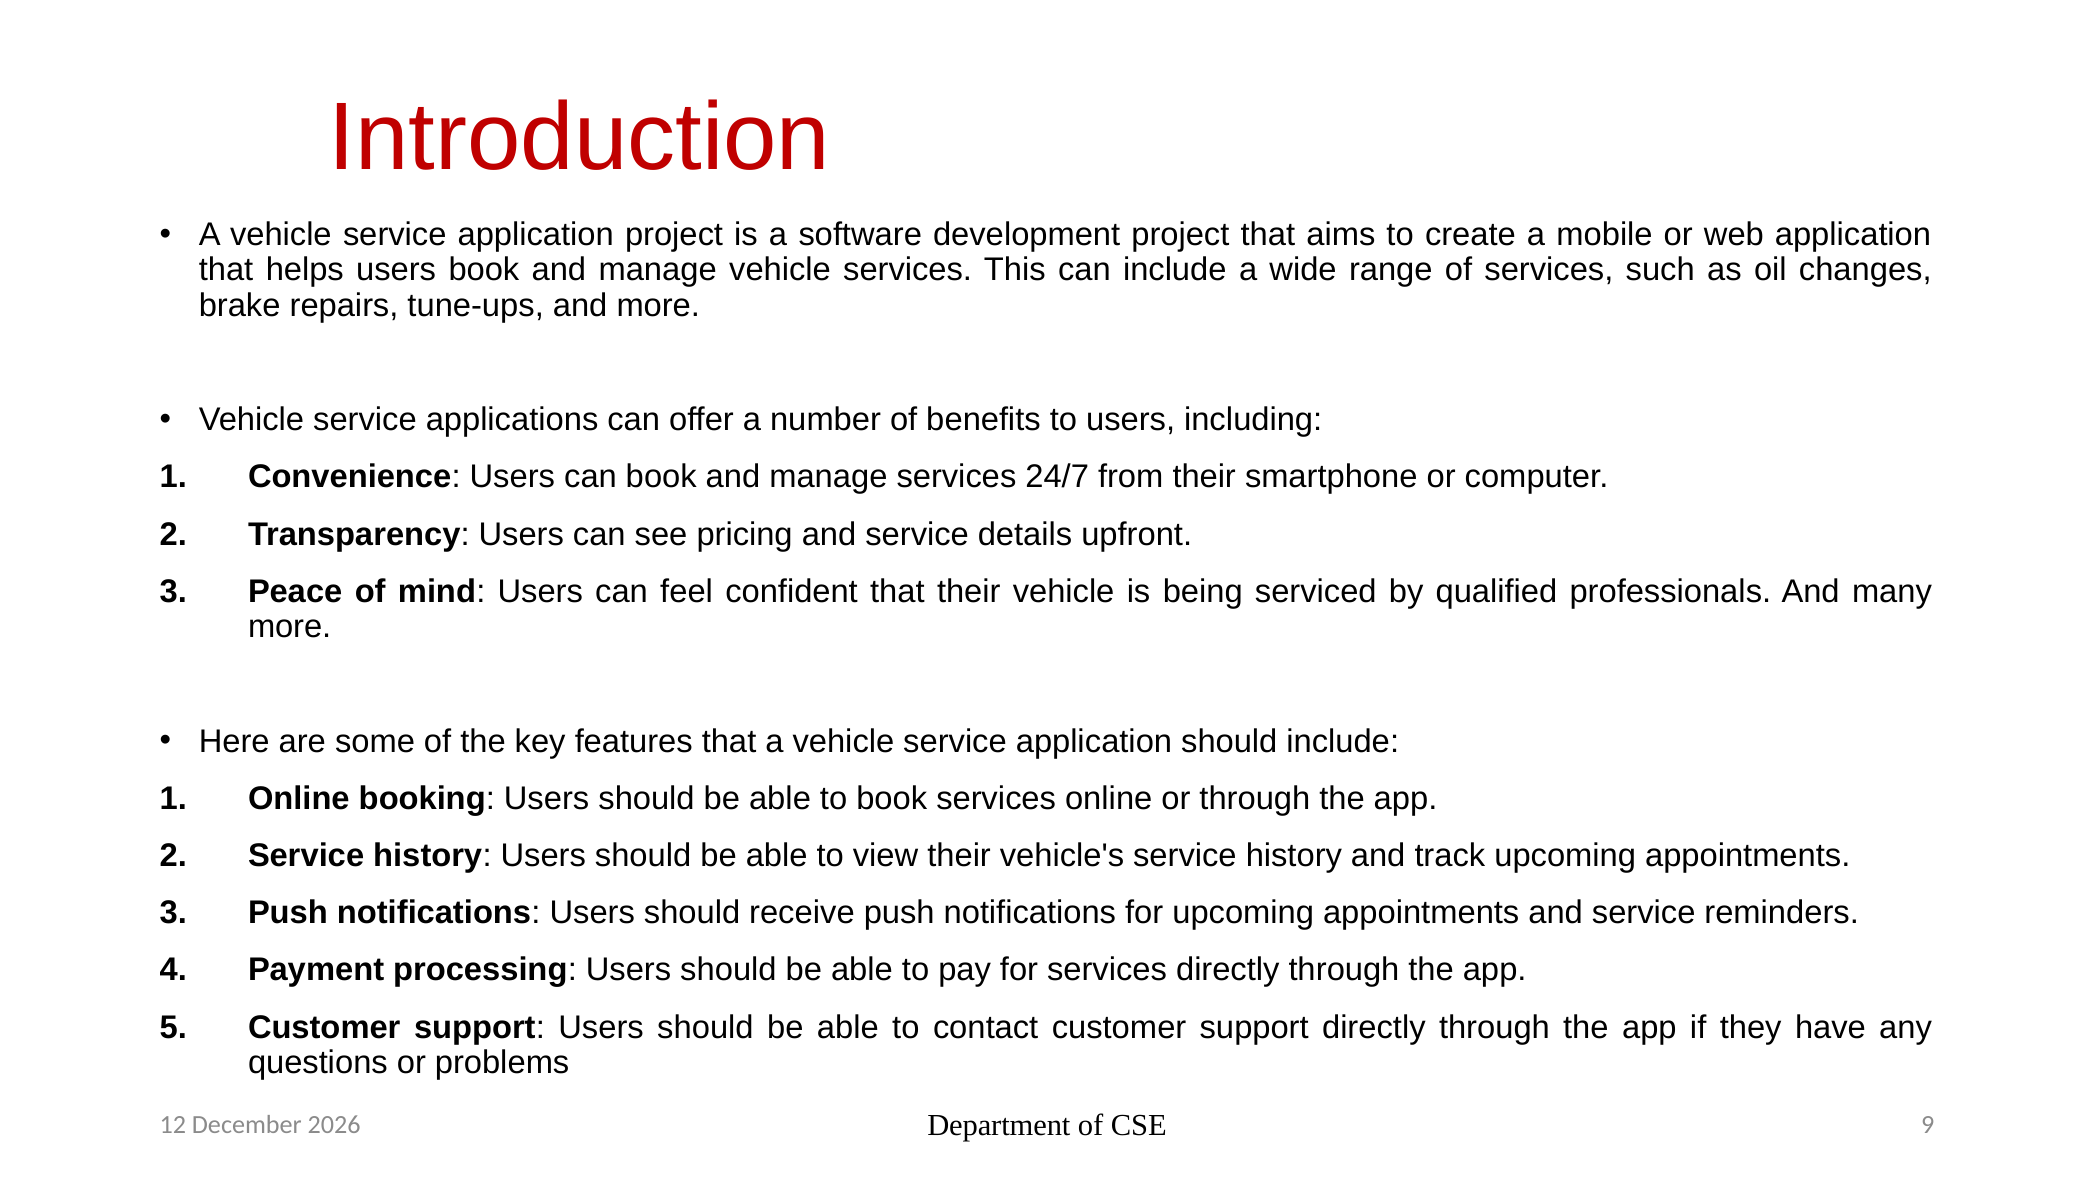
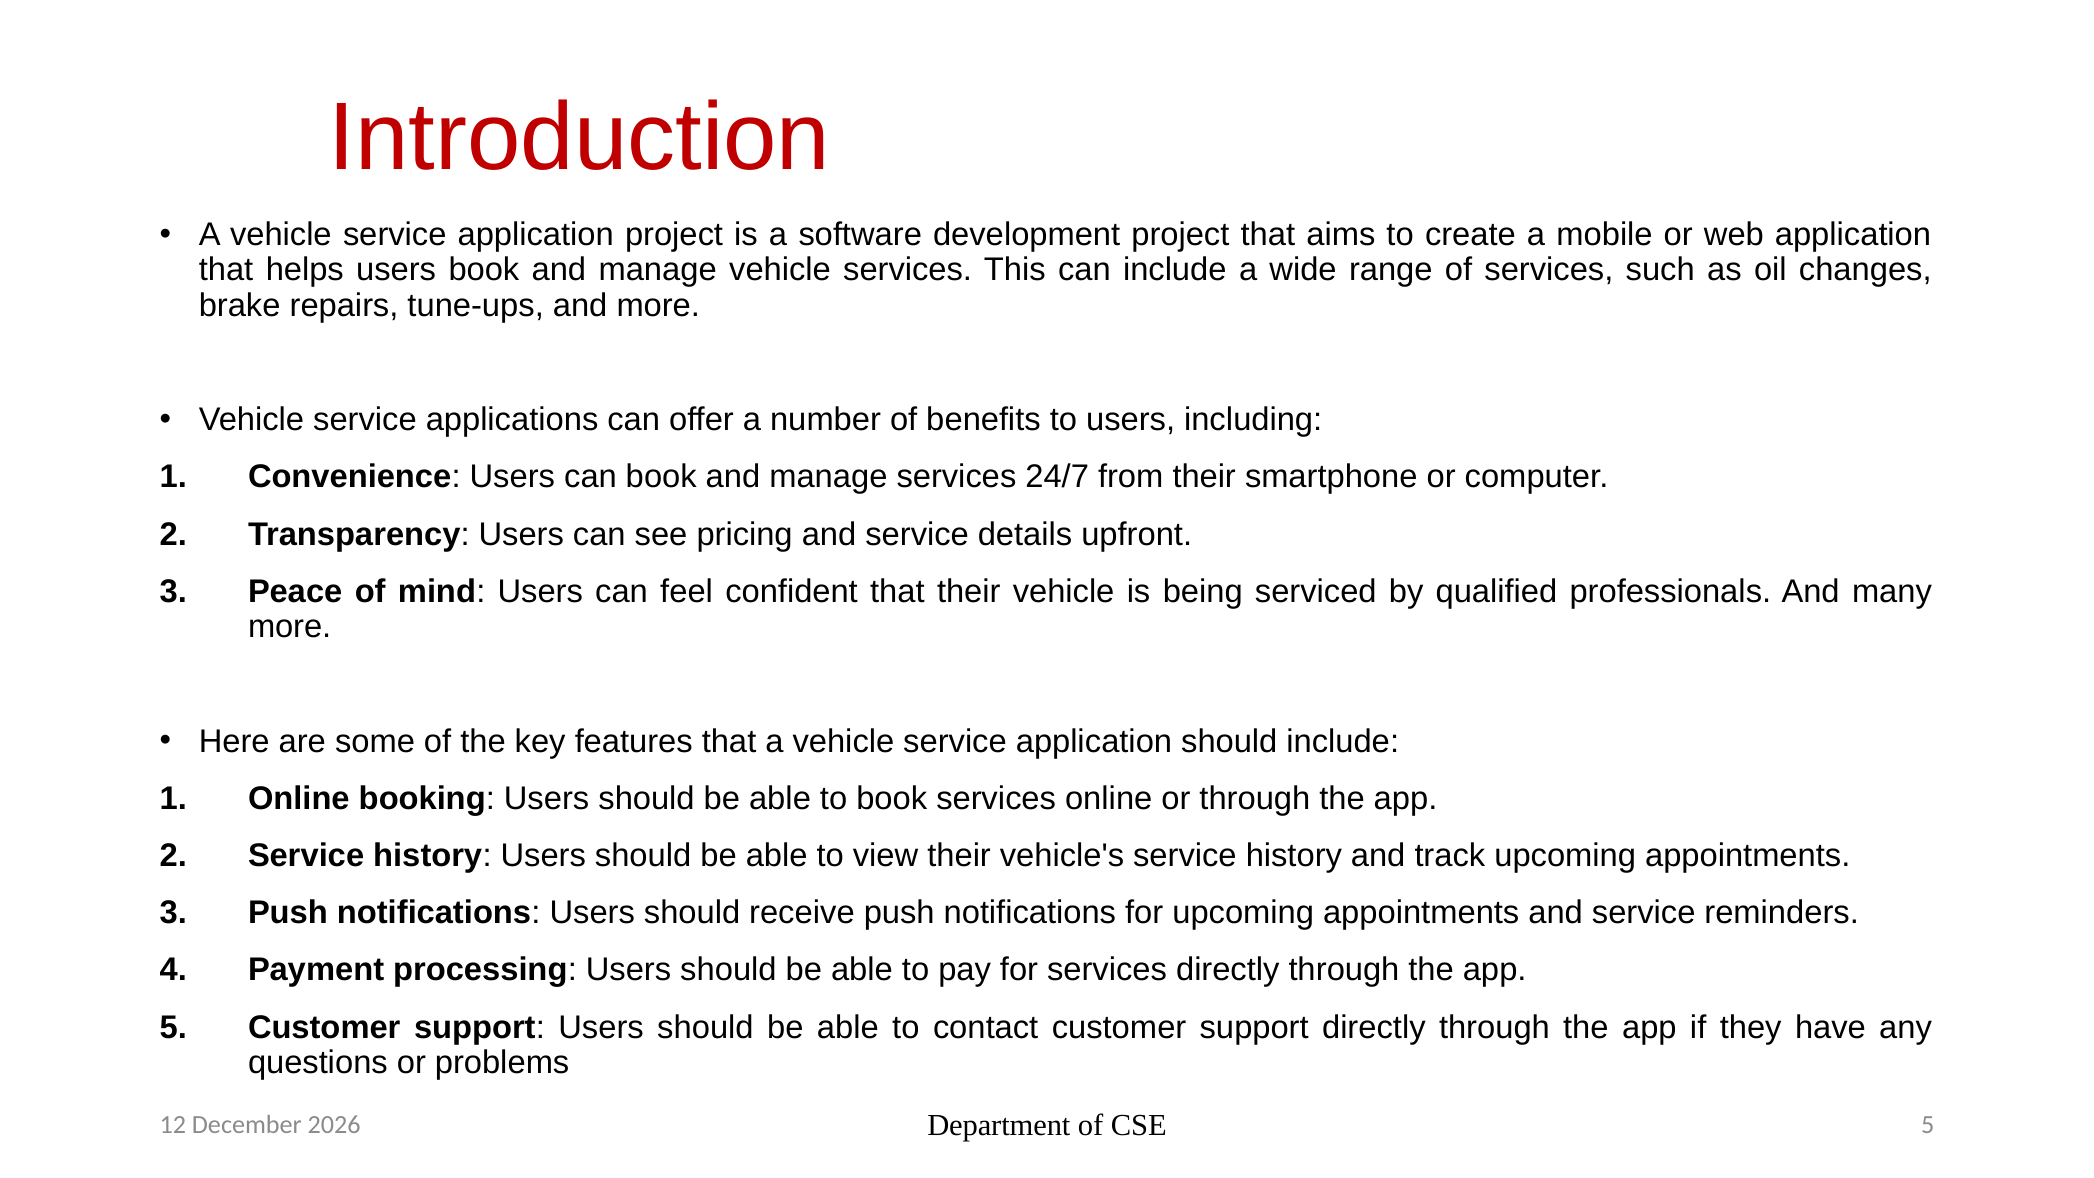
CSE 9: 9 -> 5 (1928, 1125)
